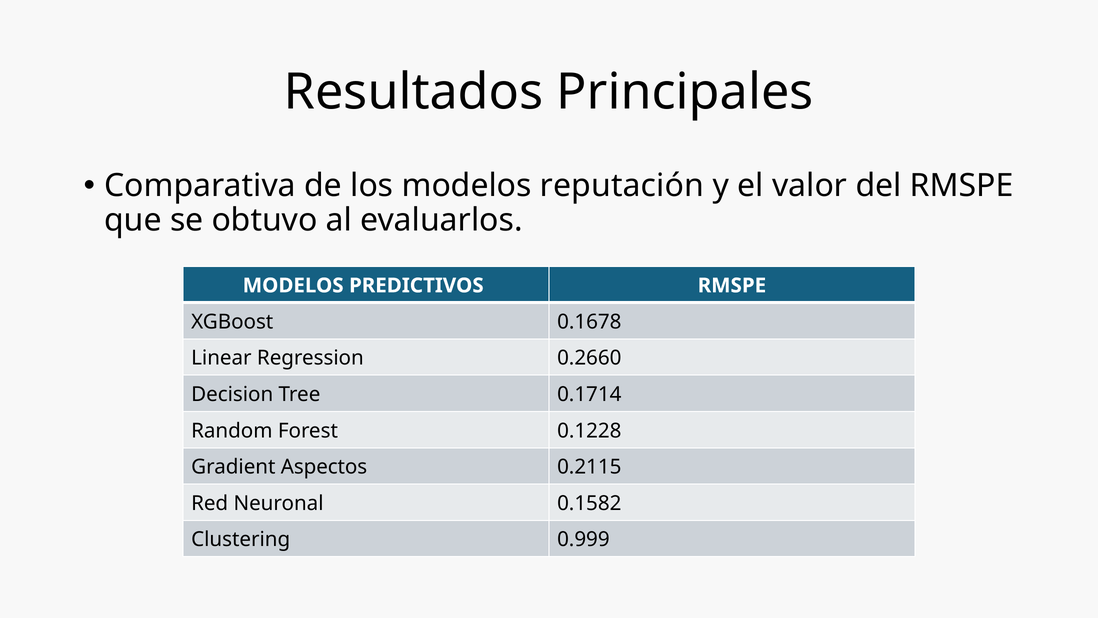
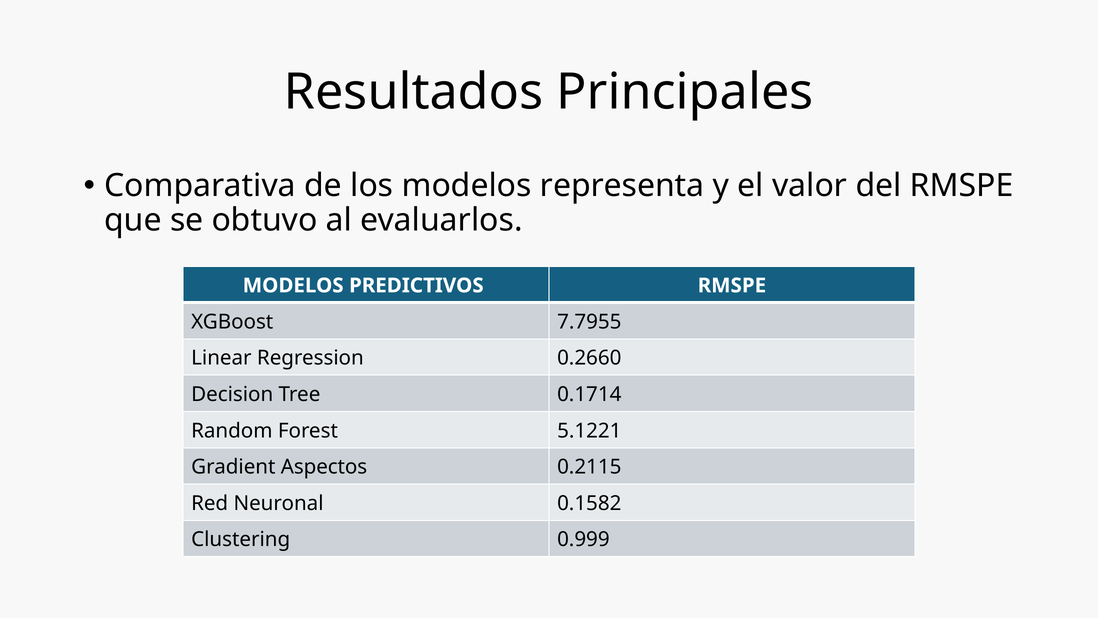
reputación: reputación -> representa (622, 186)
0.1678: 0.1678 -> 7.7955 (589, 322)
0.1228: 0.1228 -> 5.1221 (589, 430)
